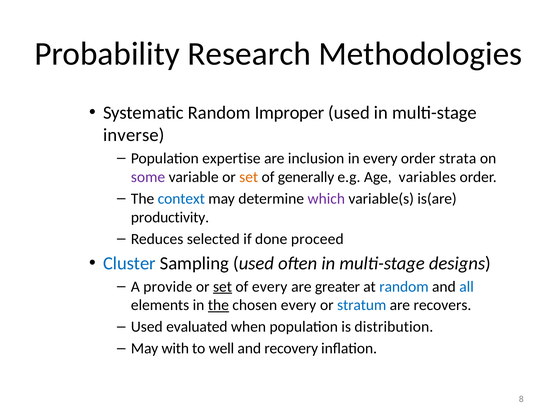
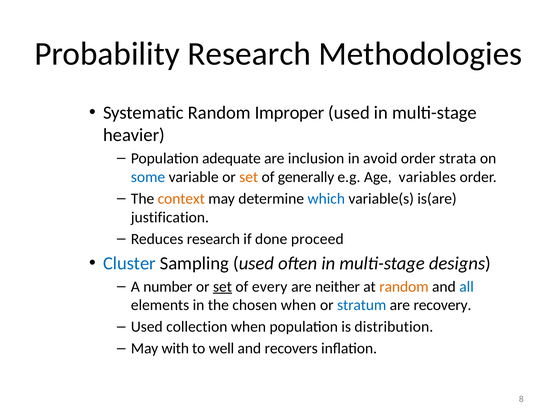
inverse: inverse -> heavier (134, 135)
expertise: expertise -> adequate (231, 158)
in every: every -> avoid (380, 158)
some colour: purple -> blue (148, 177)
context colour: blue -> orange (181, 199)
which colour: purple -> blue (326, 199)
productivity: productivity -> justification (170, 217)
Reduces selected: selected -> research (213, 239)
provide: provide -> number (168, 286)
greater: greater -> neither (337, 286)
random colour: blue -> orange (404, 286)
the underline: present -> none (218, 305)
chosen every: every -> when (299, 305)
recovers: recovers -> recovery (442, 305)
evaluated: evaluated -> collection (197, 327)
recovery: recovery -> recovers (291, 348)
